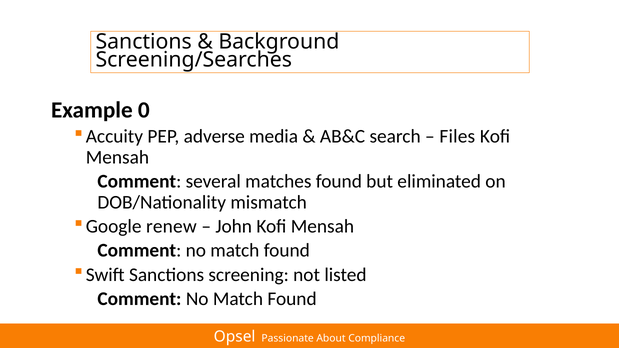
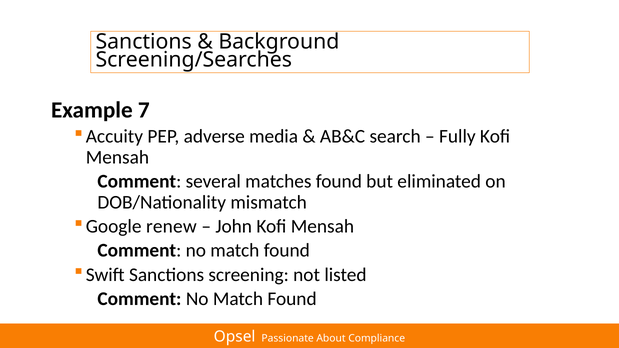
0: 0 -> 7 (144, 110)
Files: Files -> Fully (457, 137)
